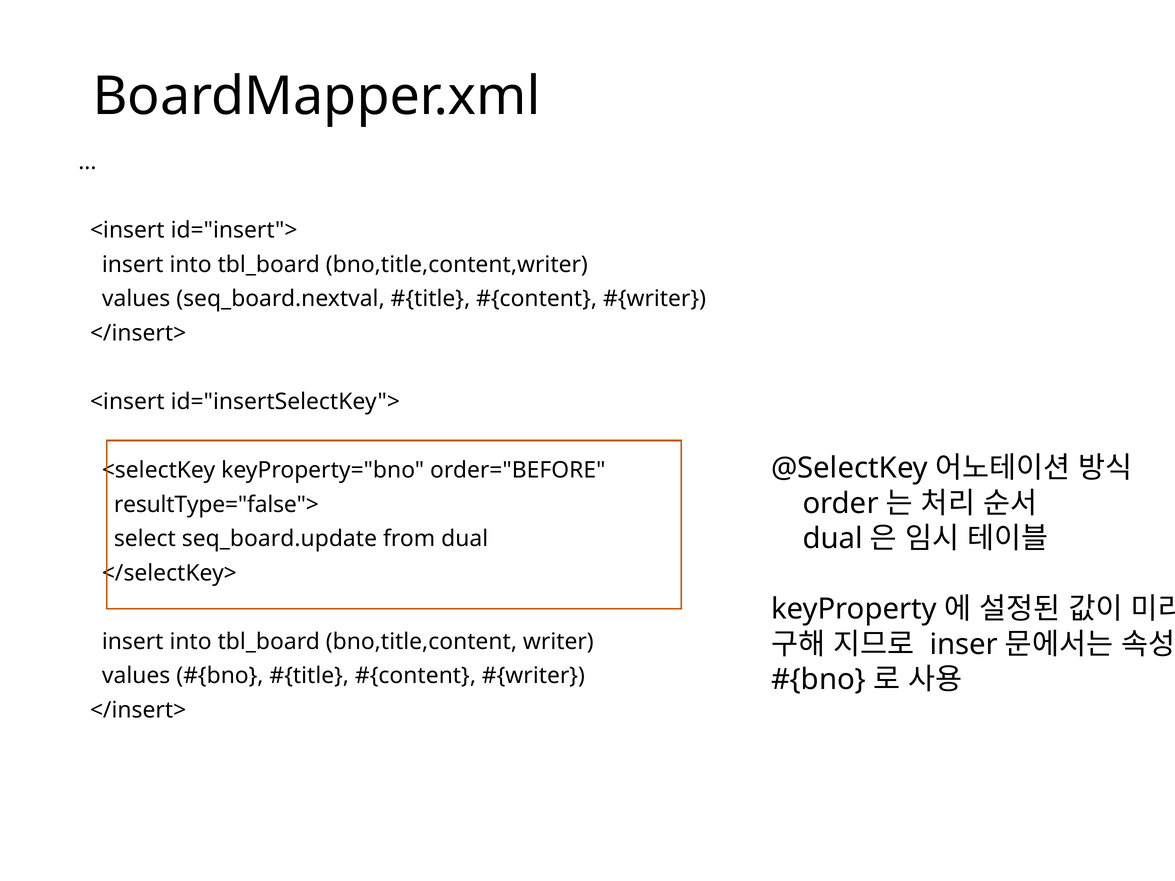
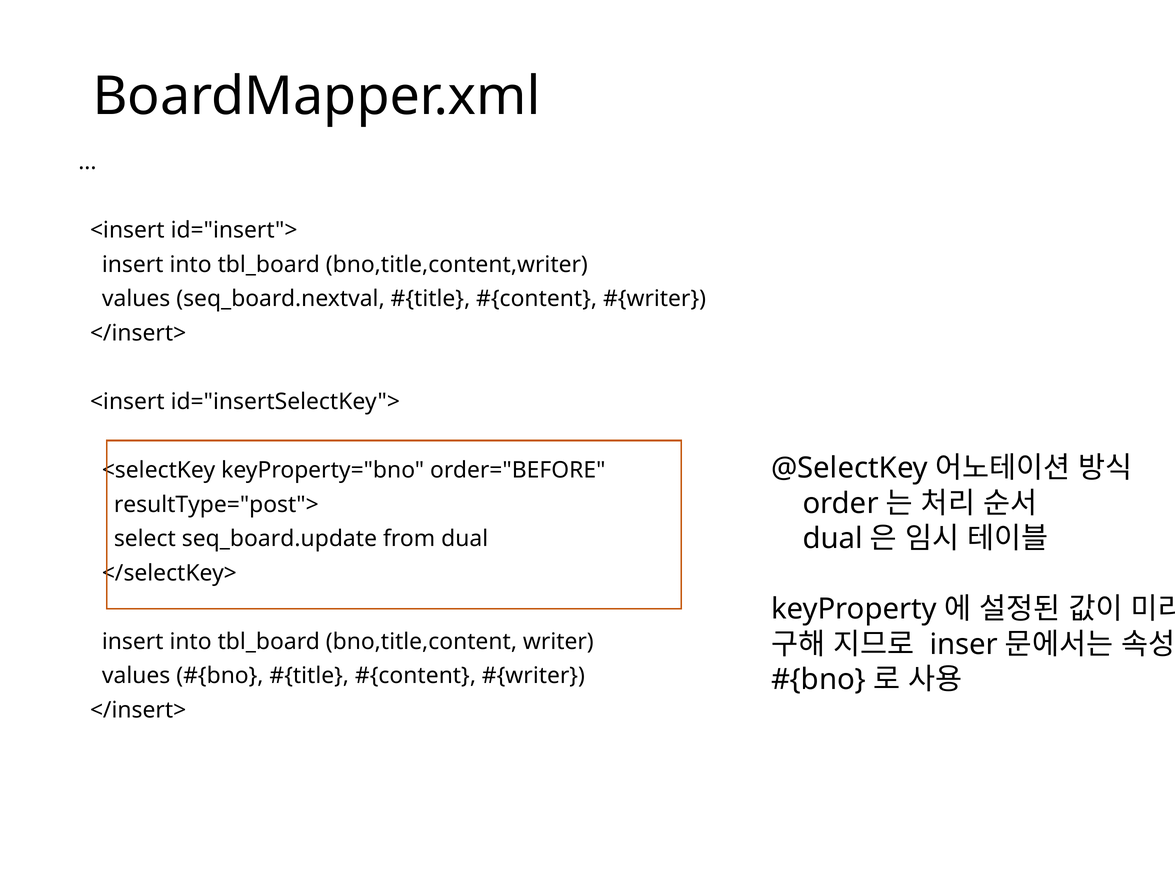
resultType="false">: resultType="false"> -> resultType="post"> (216, 505)
